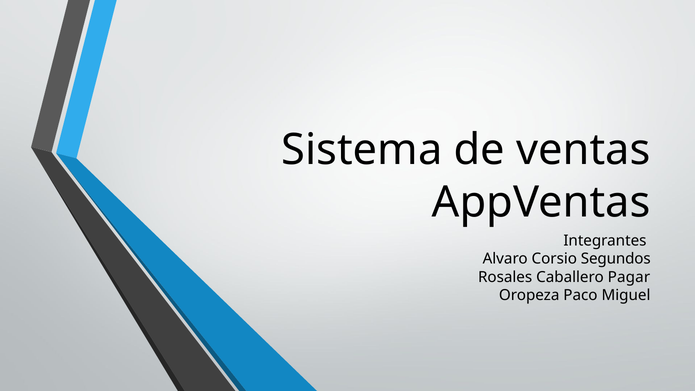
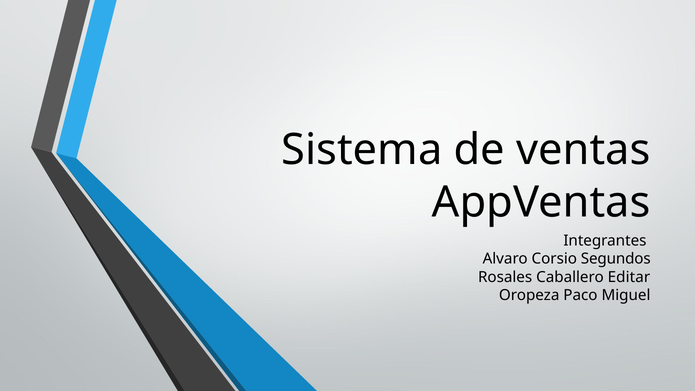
Pagar: Pagar -> Editar (629, 277)
